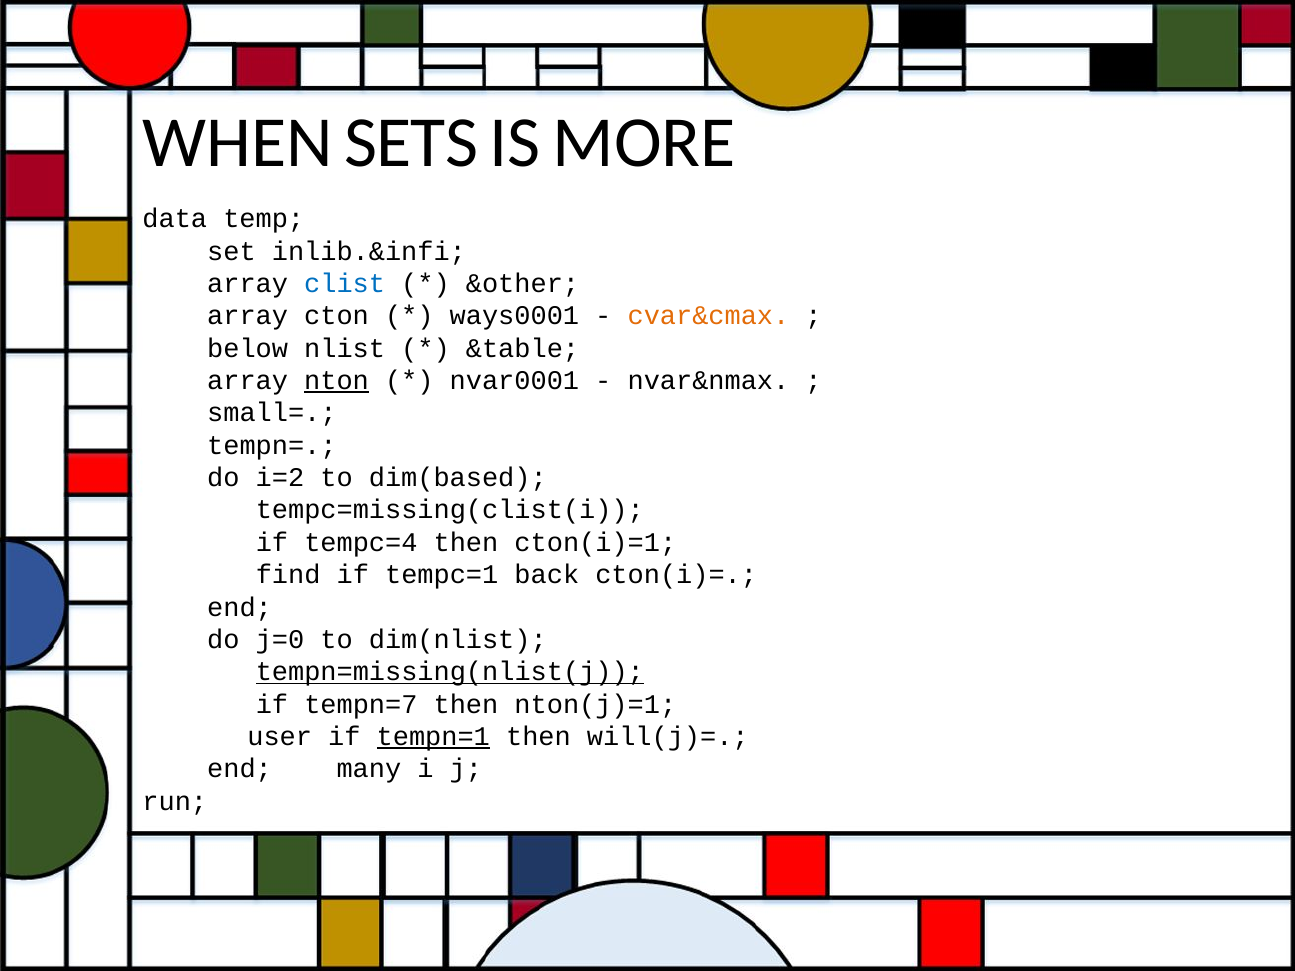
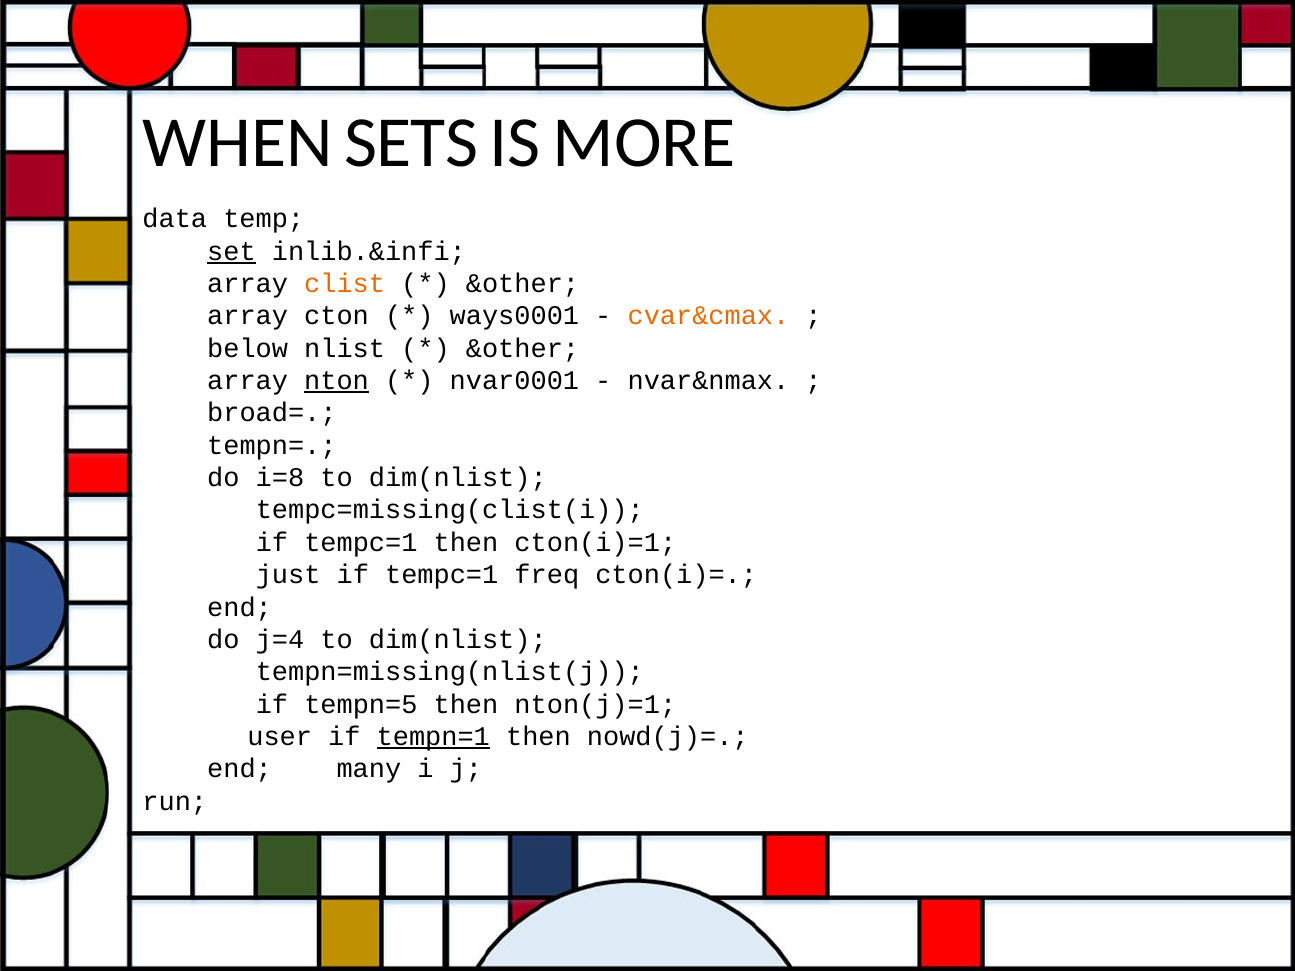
set underline: none -> present (231, 251)
clist colour: blue -> orange (345, 284)
&table: &table -> &other (523, 348)
small=: small= -> broad= (272, 413)
i=2: i=2 -> i=8 (280, 478)
dim(based: dim(based -> dim(nlist (458, 478)
tempc=4: tempc=4 -> tempc=1 (361, 543)
find: find -> just (288, 575)
back: back -> freq (547, 575)
j=0: j=0 -> j=4 (280, 640)
tempn=missing(nlist(j underline: present -> none (450, 672)
tempn=7: tempn=7 -> tempn=5 (361, 704)
will(j)=: will(j)= -> nowd(j)= (668, 737)
